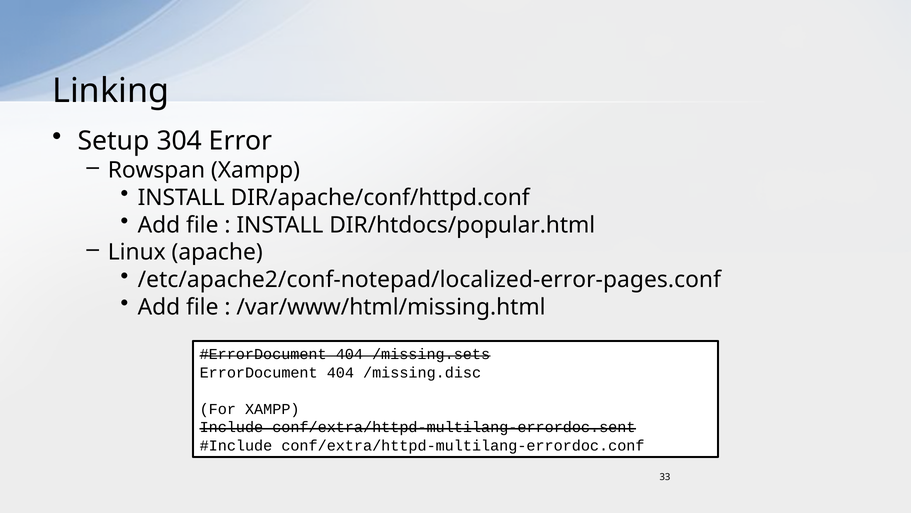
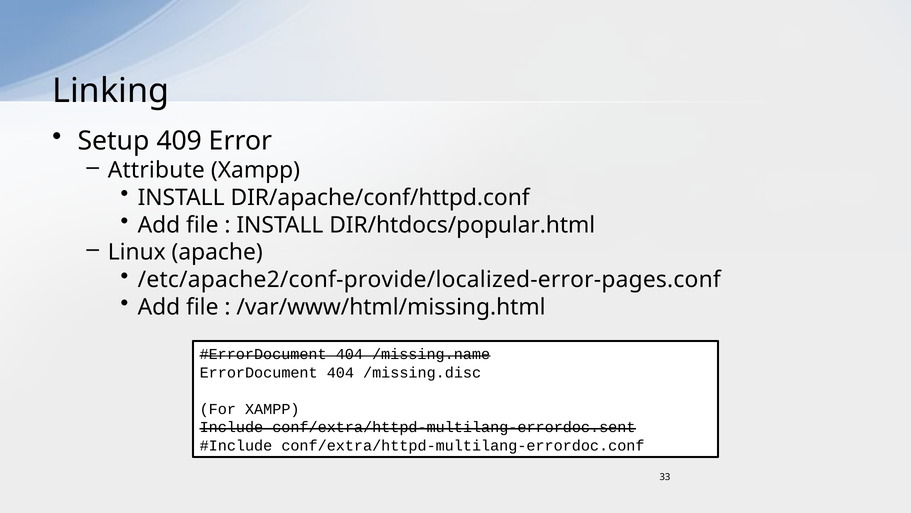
304: 304 -> 409 (179, 141)
Rowspan: Rowspan -> Attribute (156, 170)
/etc/apache2/conf-notepad/localized-error-pages.conf: /etc/apache2/conf-notepad/localized-error-pages.conf -> /etc/apache2/conf-provide/localized-error-pages.conf (429, 279)
/missing.sets: /missing.sets -> /missing.name (431, 354)
